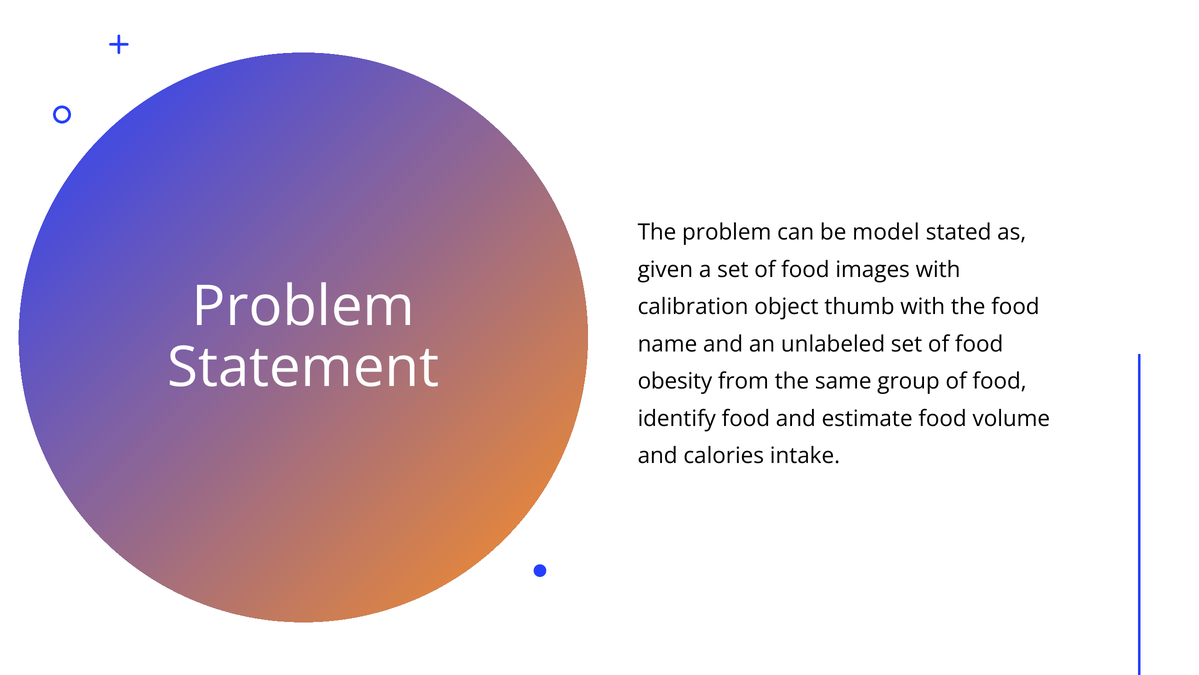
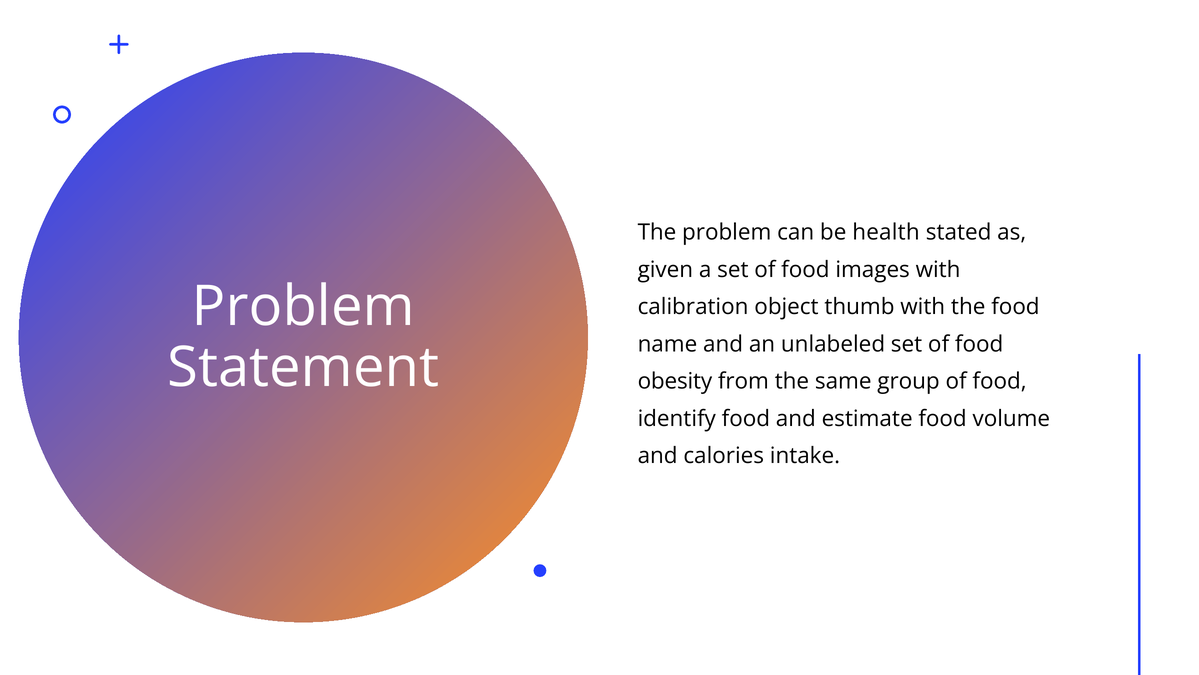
model: model -> health (886, 232)
